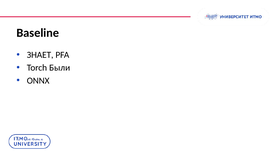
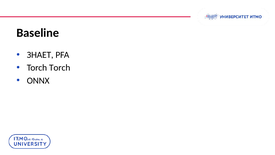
Torch Были: Были -> Torch (60, 68)
